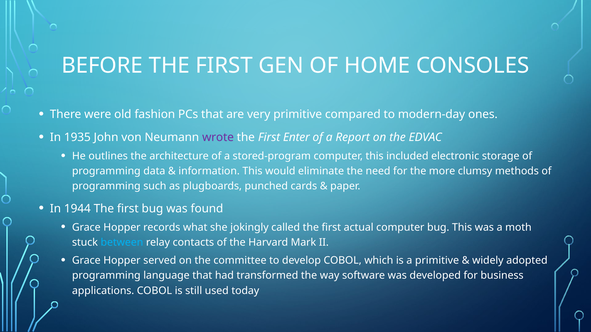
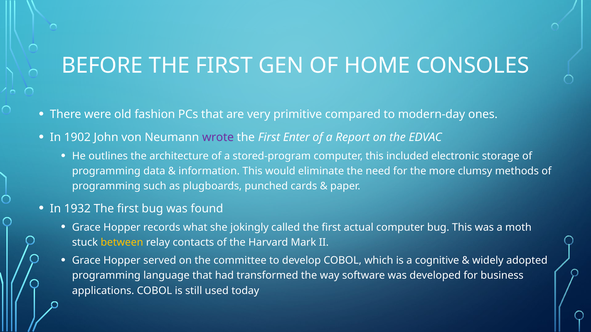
1935: 1935 -> 1902 (77, 137)
1944: 1944 -> 1932 (77, 209)
between colour: light blue -> yellow (122, 243)
a primitive: primitive -> cognitive (437, 261)
